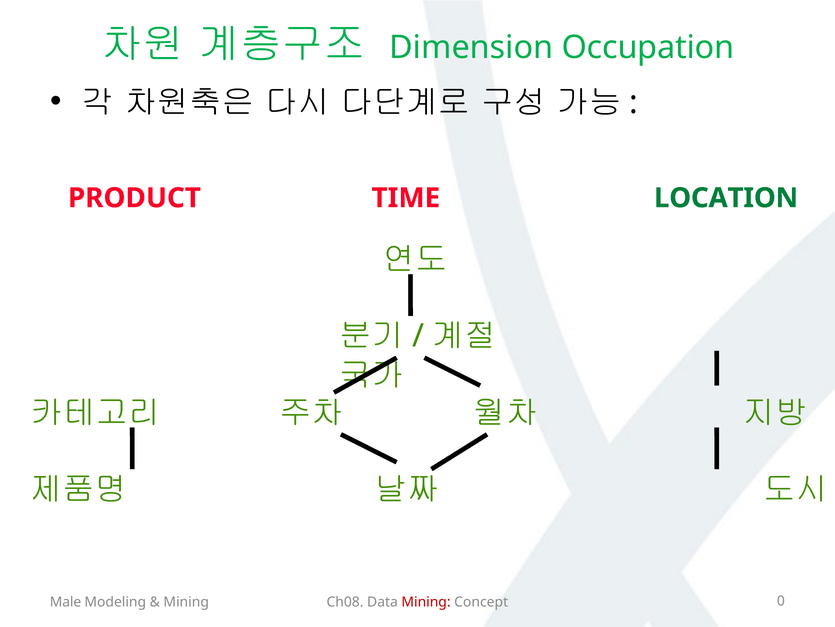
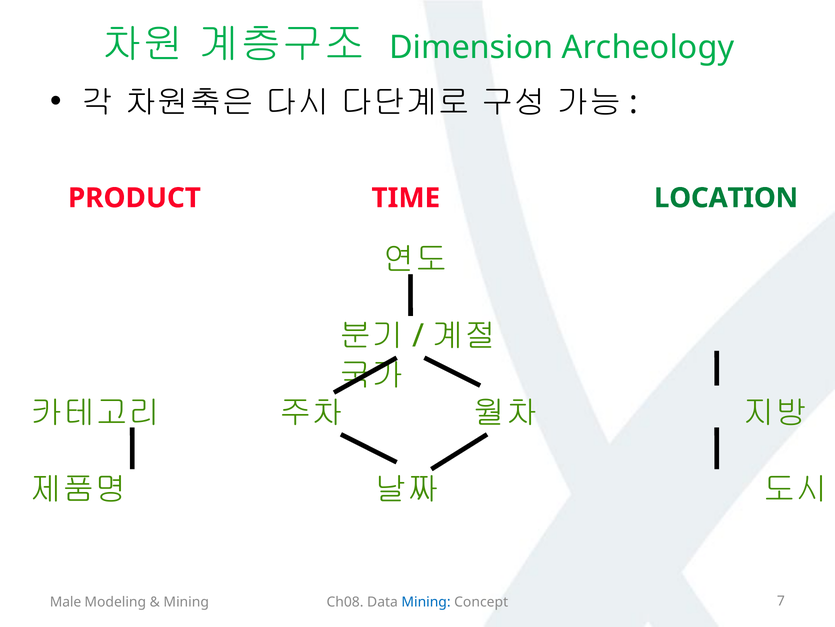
Occupation: Occupation -> Archeology (648, 47)
Mining colour: red -> blue (426, 601)
0: 0 -> 7 (781, 600)
